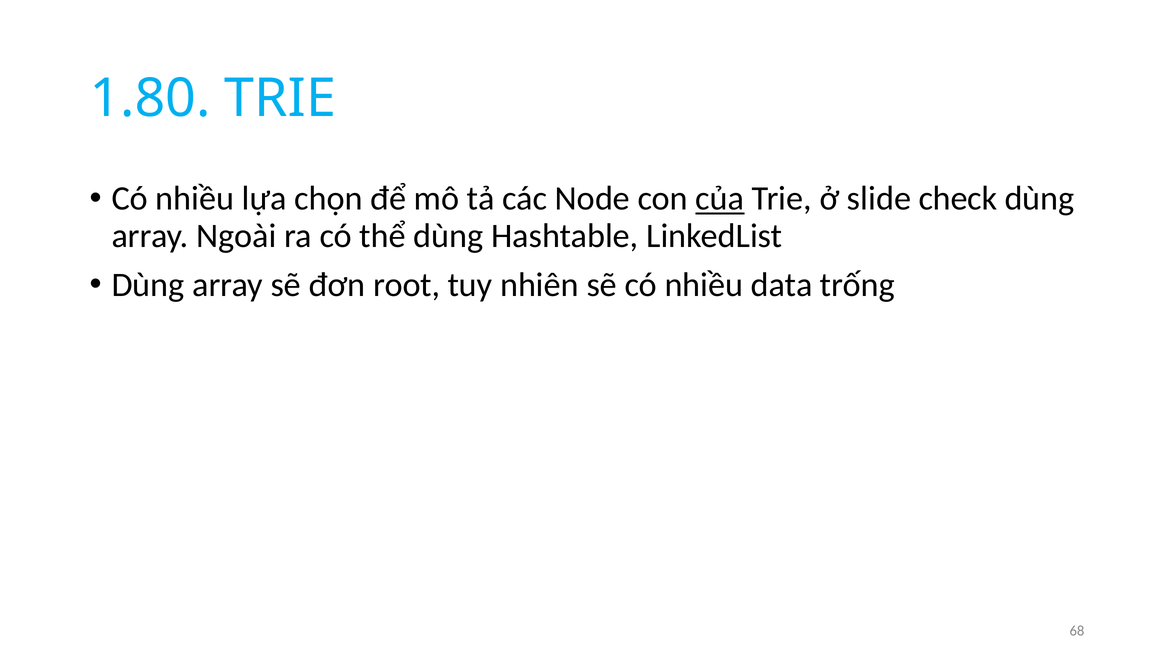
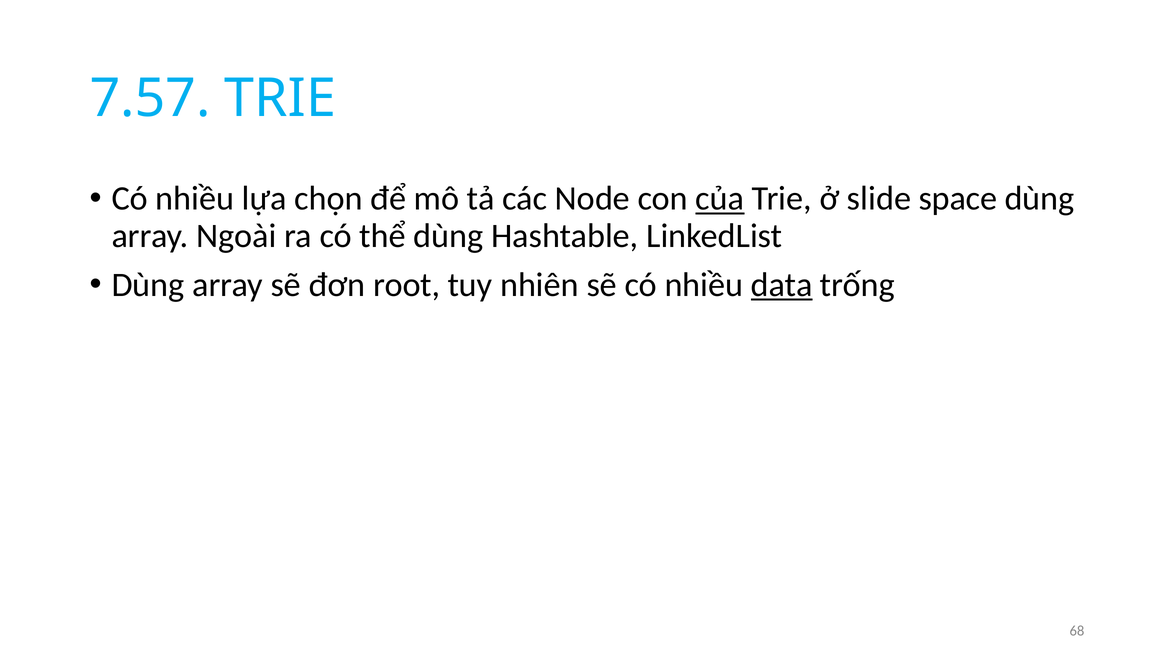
1.80: 1.80 -> 7.57 (150, 99)
check: check -> space (958, 198)
data underline: none -> present (782, 285)
